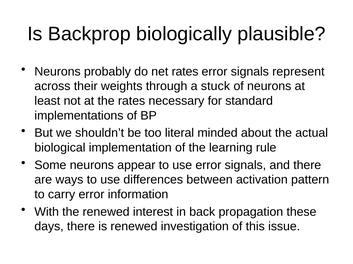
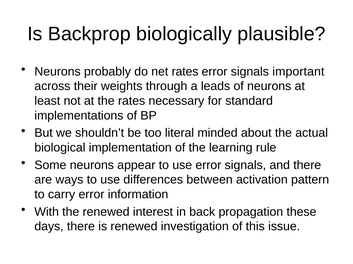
represent: represent -> important (298, 72)
stuck: stuck -> leads (216, 86)
